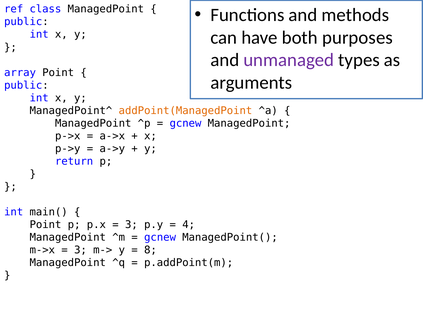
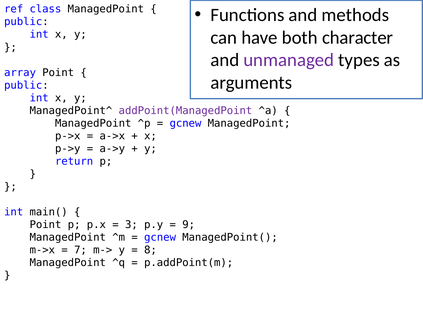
purposes: purposes -> character (358, 38)
addPoint(ManagedPoint colour: orange -> purple (185, 111)
4: 4 -> 9 (189, 225)
3: 3 -> 7 (80, 250)
